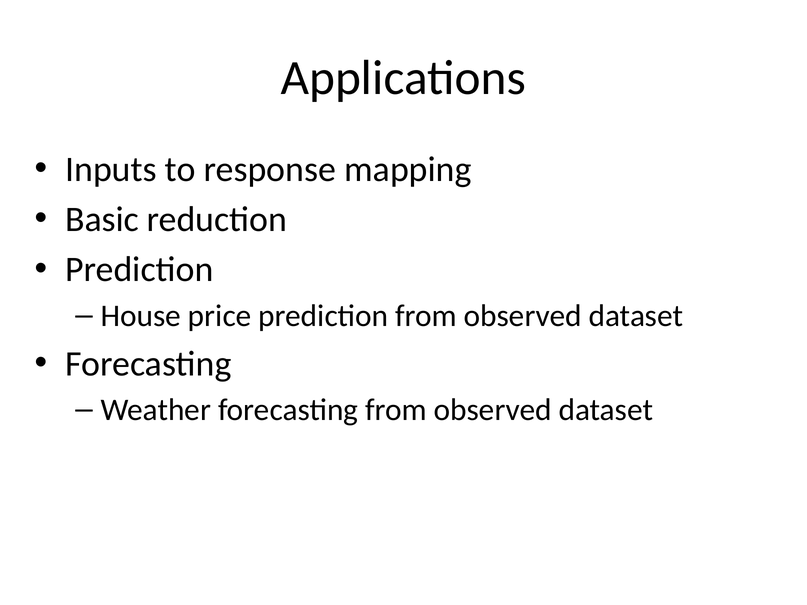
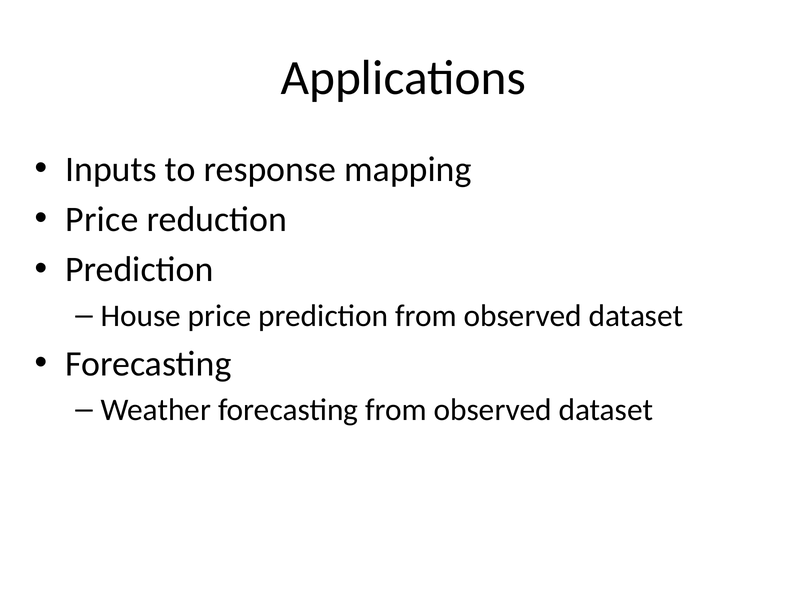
Basic: Basic -> Price (102, 220)
